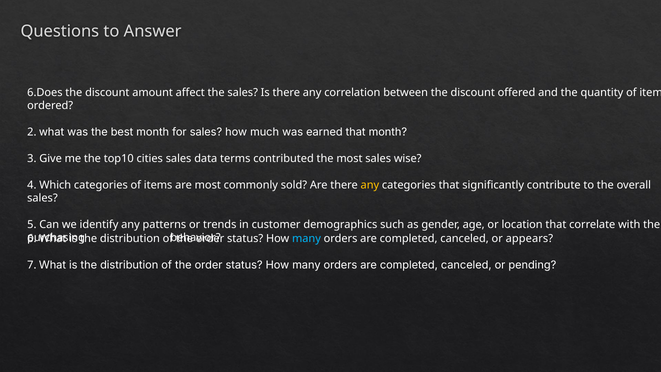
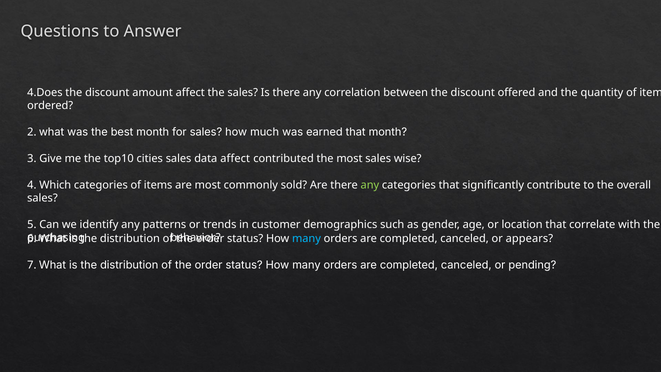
6.Does: 6.Does -> 4.Does (45, 92)
data terms: terms -> affect (235, 158)
any colour: yellow -> light green (370, 185)
